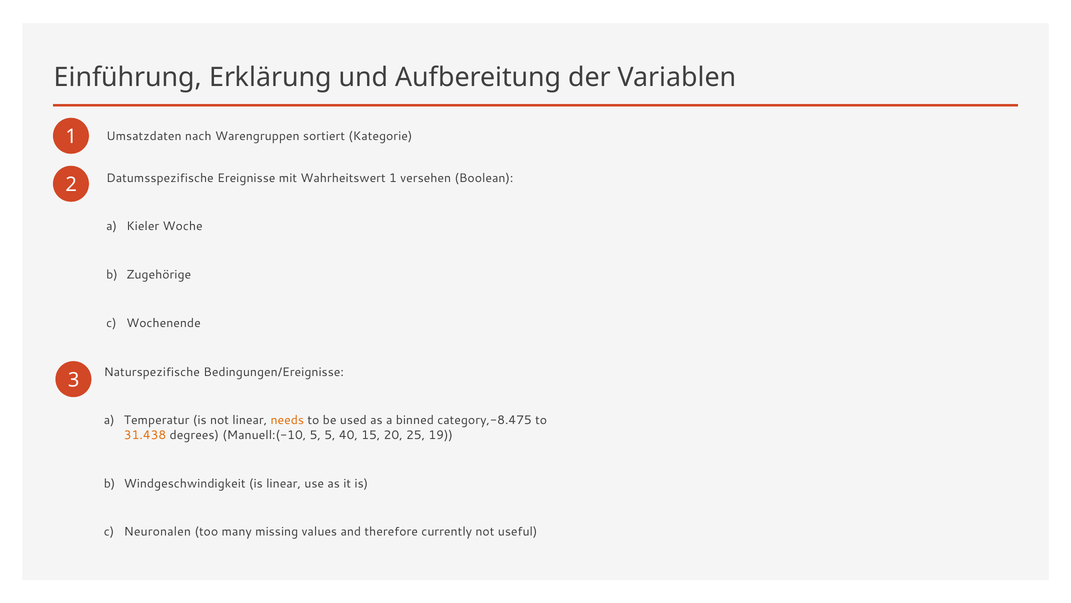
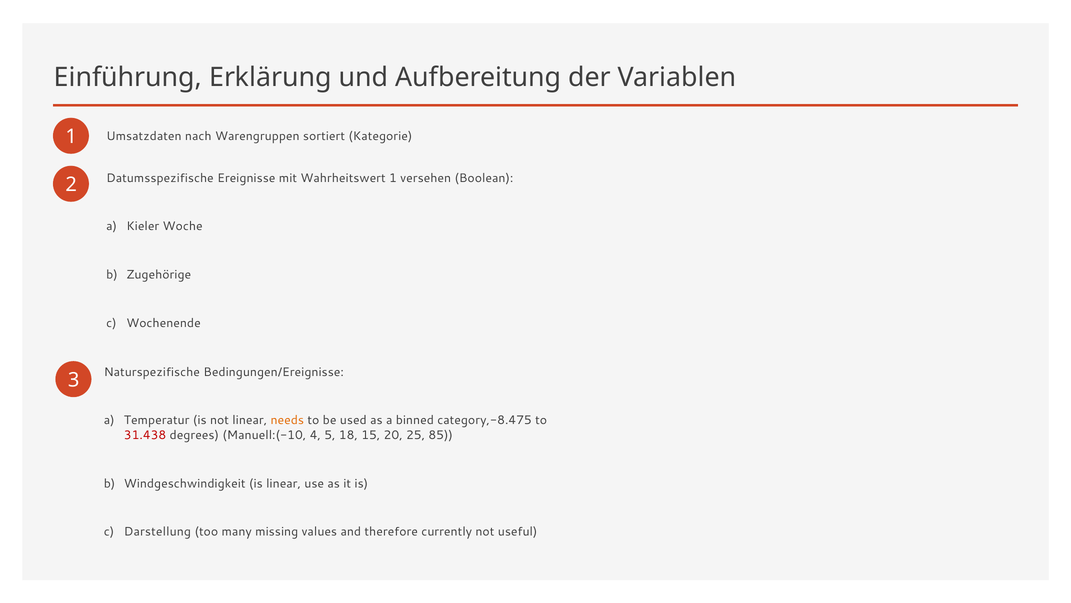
31.438 colour: orange -> red (145, 435)
Manuell:(-10 5: 5 -> 4 (315, 435)
40: 40 -> 18 (348, 435)
19: 19 -> 85 (441, 435)
Neuronalen: Neuronalen -> Darstellung (157, 531)
